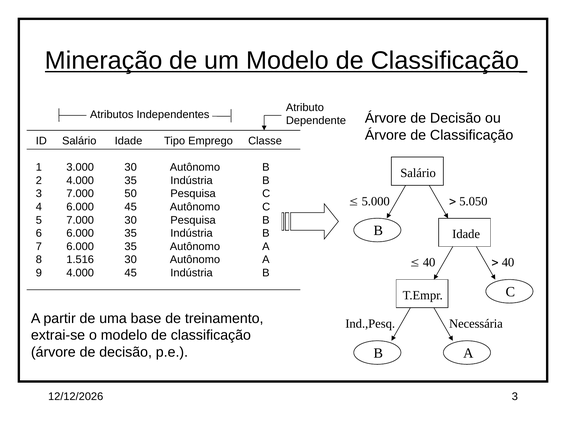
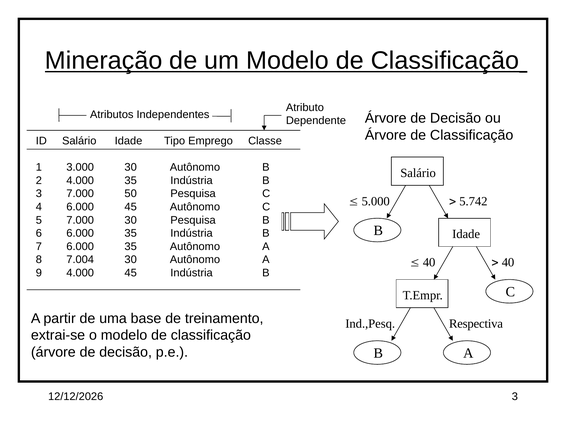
5.050: 5.050 -> 5.742 (473, 201)
1.516: 1.516 -> 7.004 (80, 260)
Necessária: Necessária -> Respectiva (476, 324)
